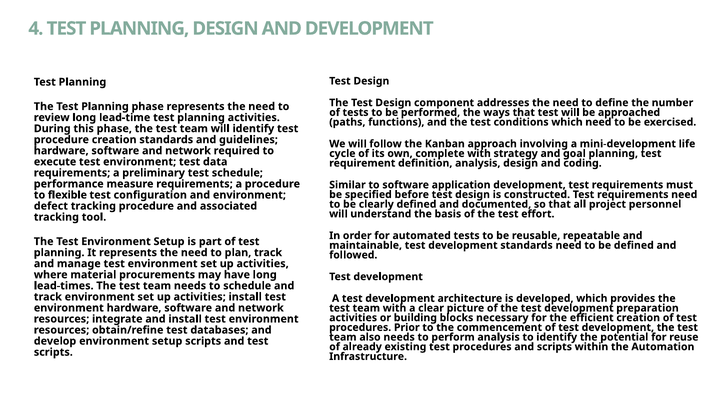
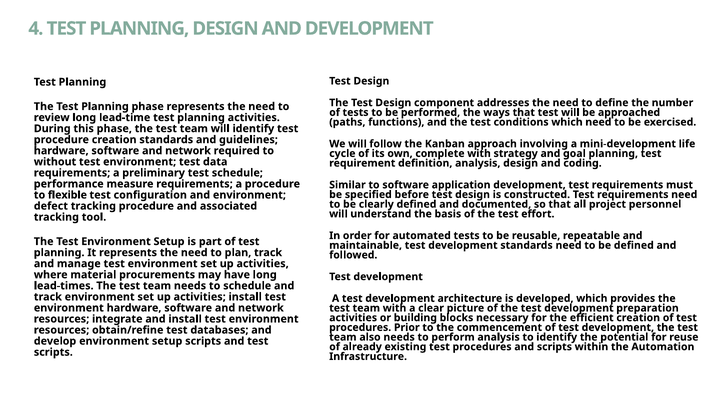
execute: execute -> without (55, 162)
